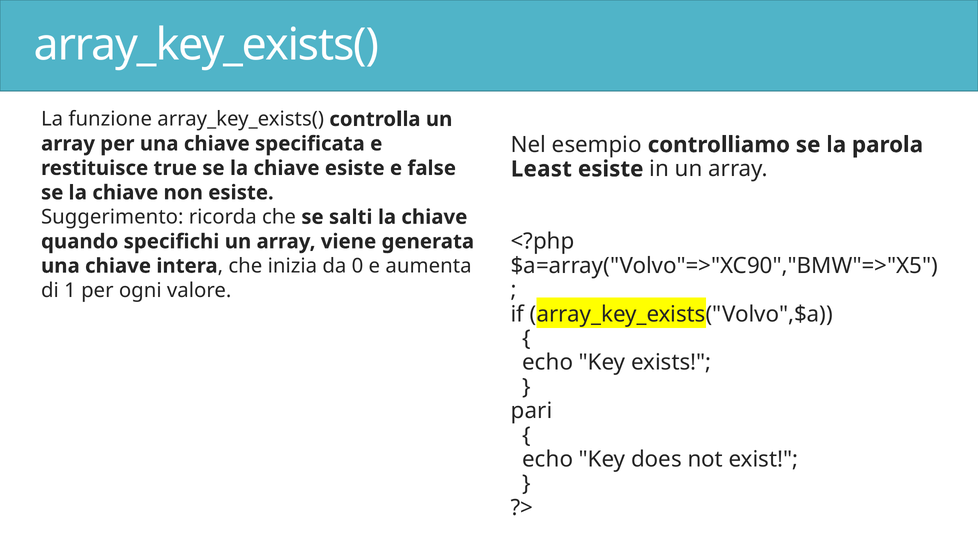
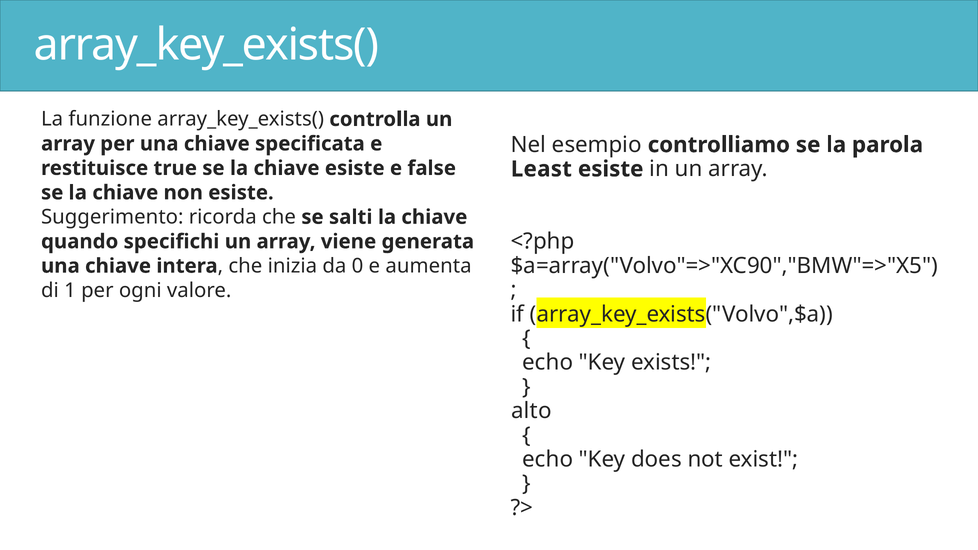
pari: pari -> alto (532, 411)
